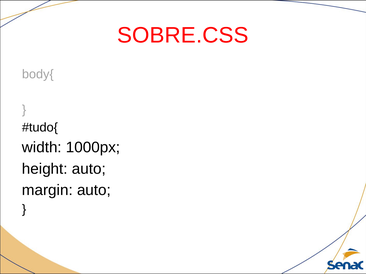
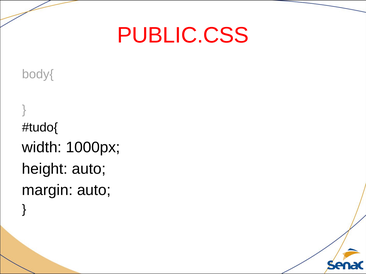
SOBRE.CSS: SOBRE.CSS -> PUBLIC.CSS (183, 35)
